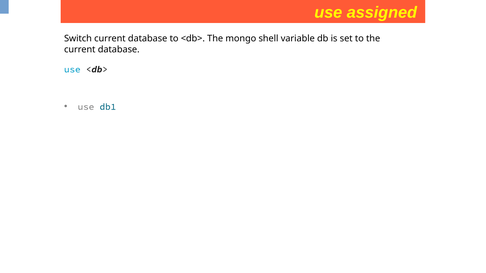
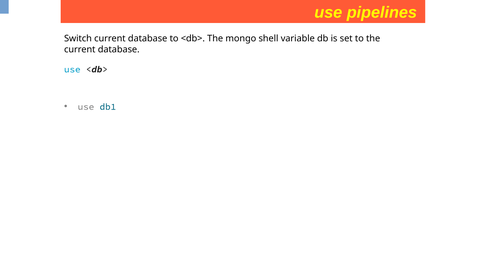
assigned: assigned -> pipelines (382, 13)
